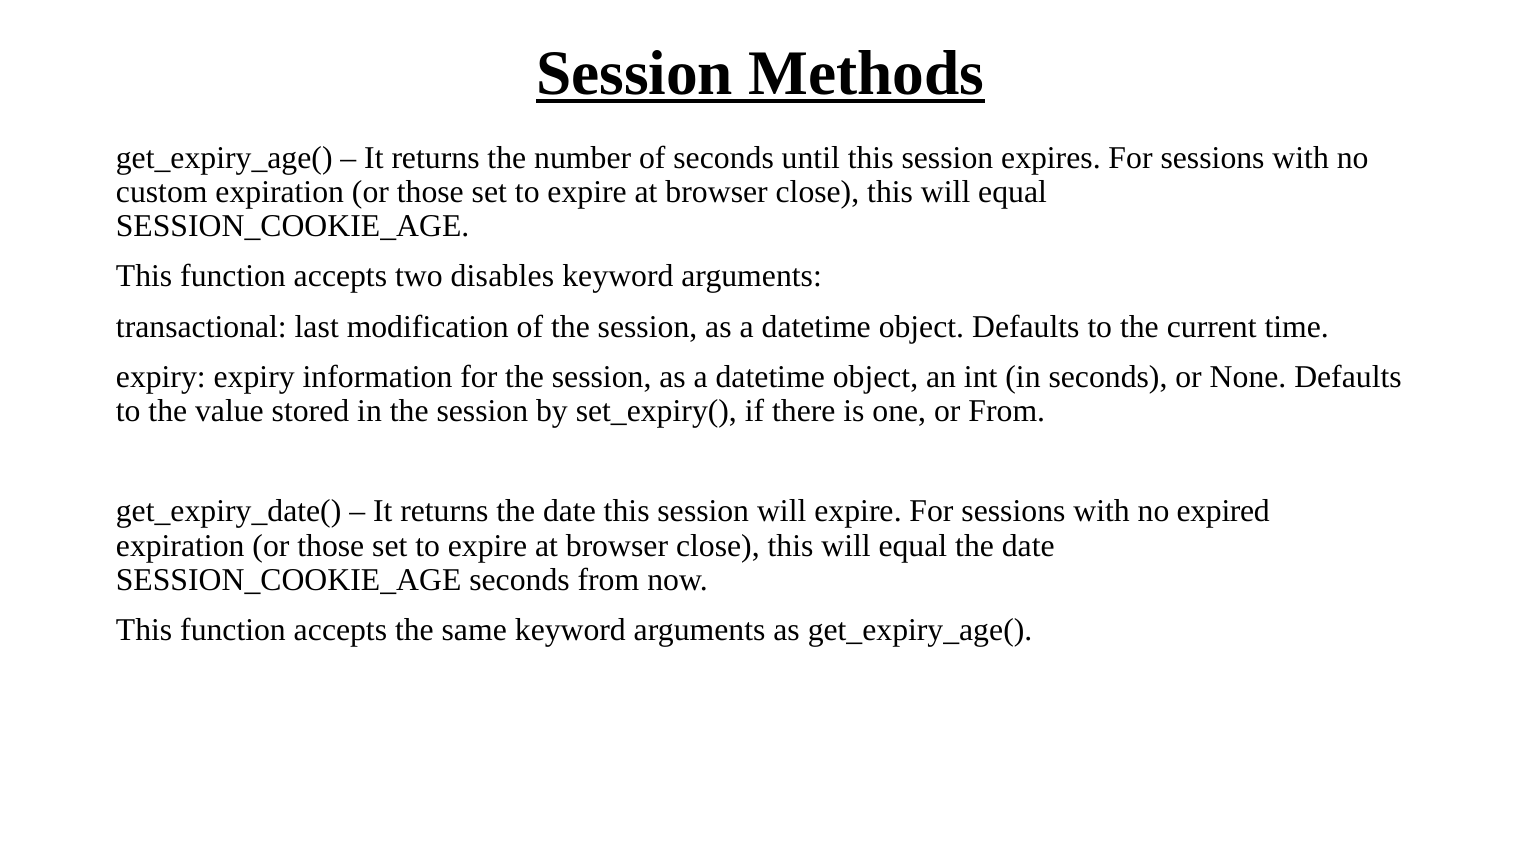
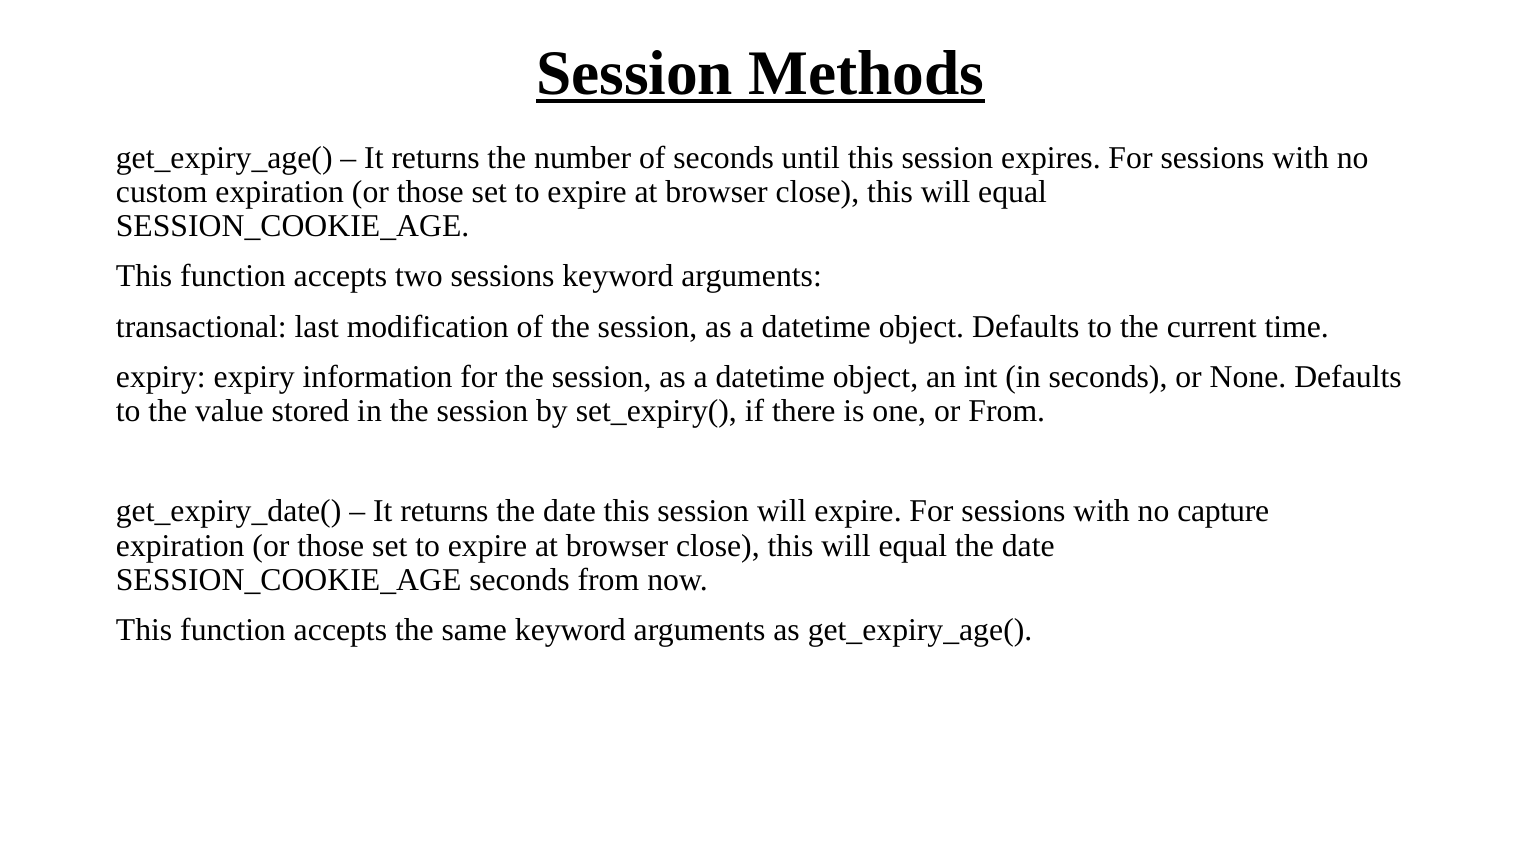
two disables: disables -> sessions (503, 276)
expired: expired -> capture (1223, 511)
